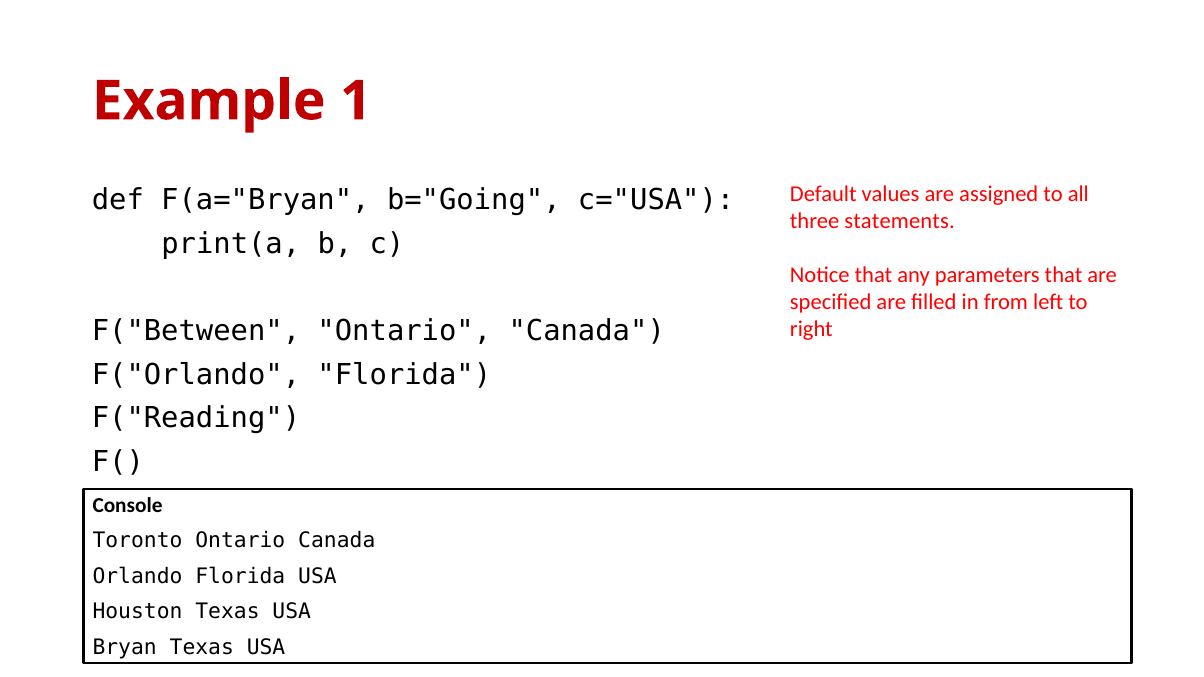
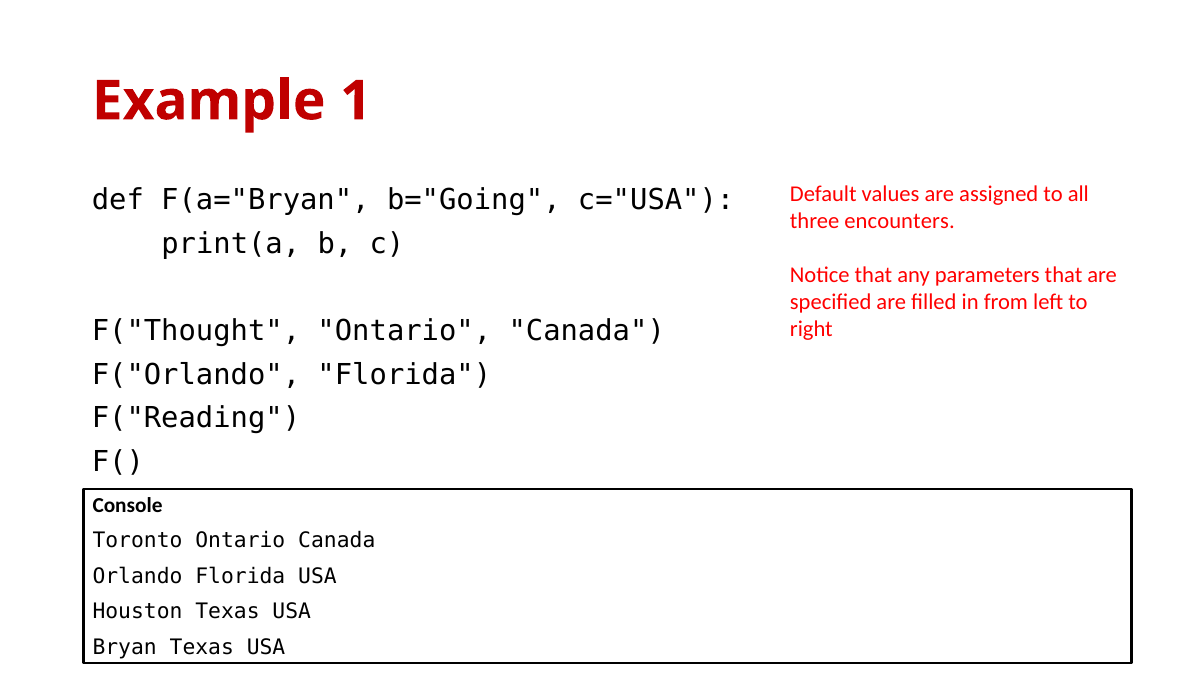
statements: statements -> encounters (900, 221)
F("Between: F("Between -> F("Thought (196, 331)
